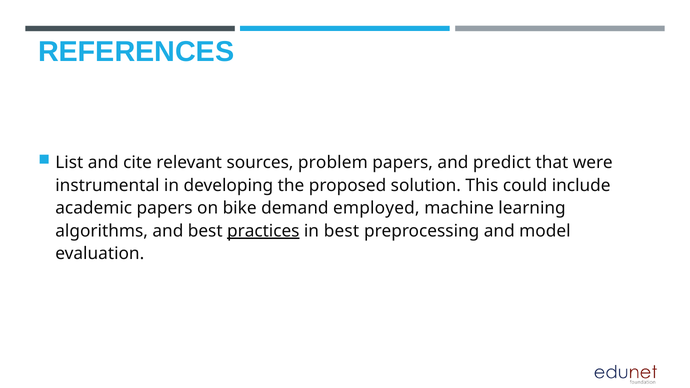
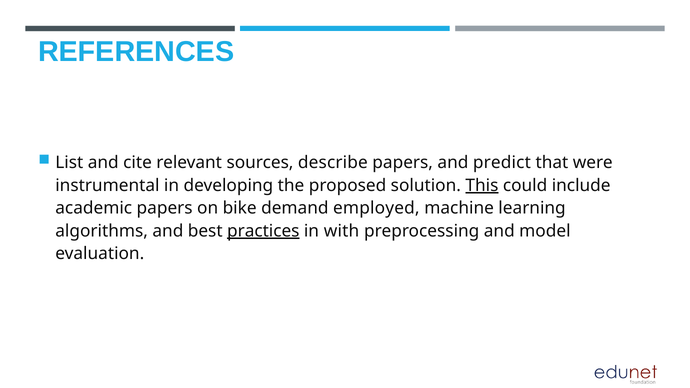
problem: problem -> describe (333, 163)
This underline: none -> present (482, 185)
in best: best -> with (341, 231)
